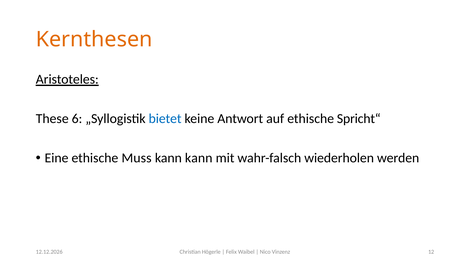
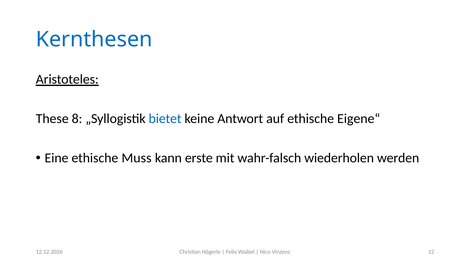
Kernthesen colour: orange -> blue (94, 39)
6: 6 -> 8 (77, 119)
Spricht“: Spricht“ -> Eigene“ (359, 119)
kann kann: kann -> erste (199, 158)
